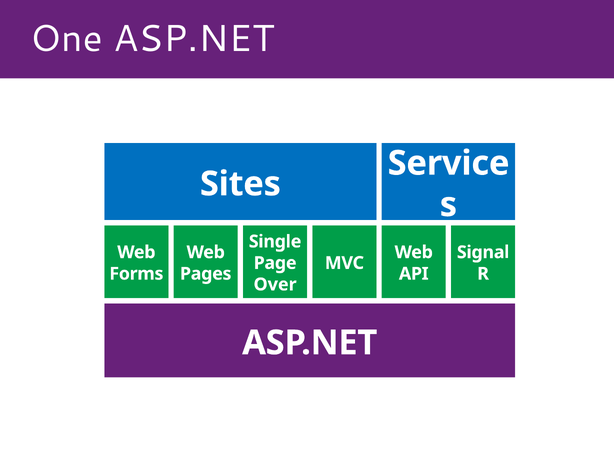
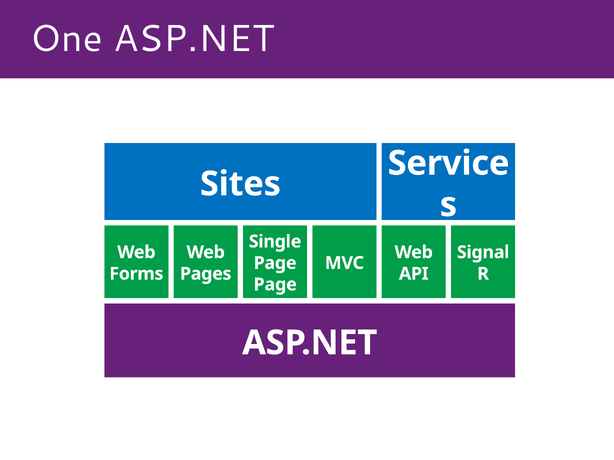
Over: Over -> Page (275, 285)
